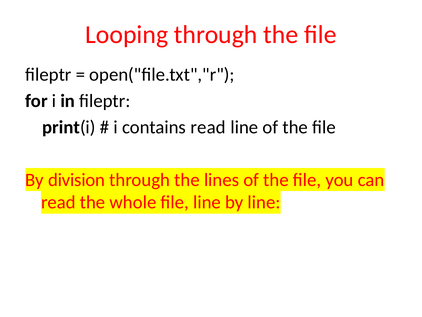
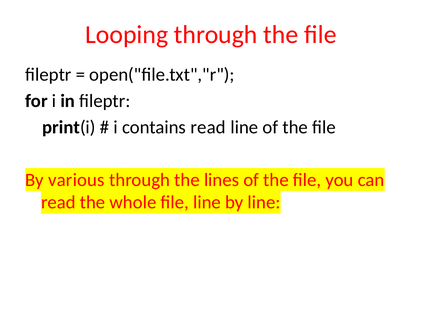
division: division -> various (76, 180)
